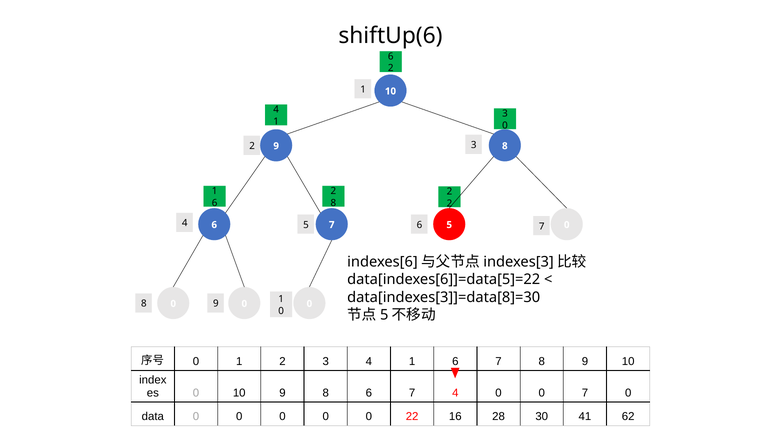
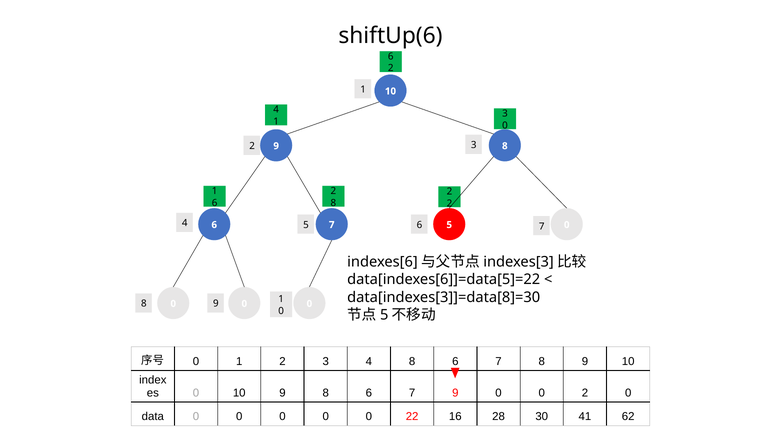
3 4 1: 1 -> 8 (412, 361)
7 4: 4 -> 9 (455, 392)
0 7: 7 -> 2 (585, 392)
